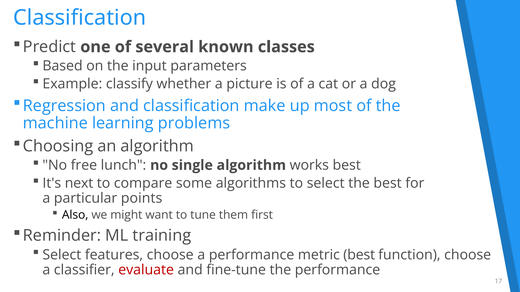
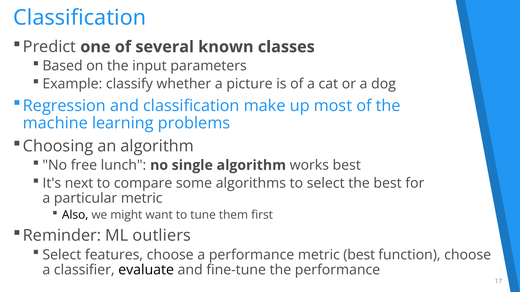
particular points: points -> metric (142, 199)
training: training -> outliers (162, 236)
evaluate colour: red -> black (146, 270)
